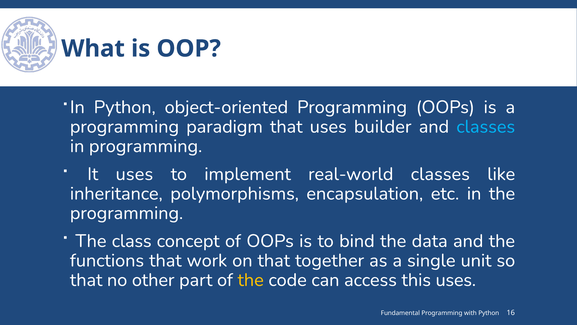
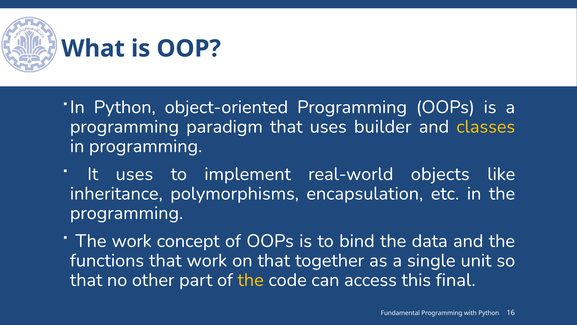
classes colour: light blue -> yellow (486, 126)
real-world classes: classes -> objects (440, 174)
The class: class -> work (132, 241)
this uses: uses -> final (456, 280)
